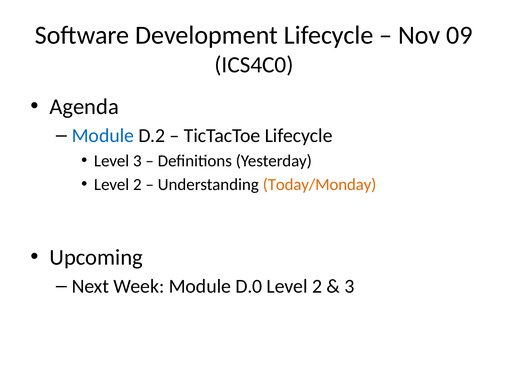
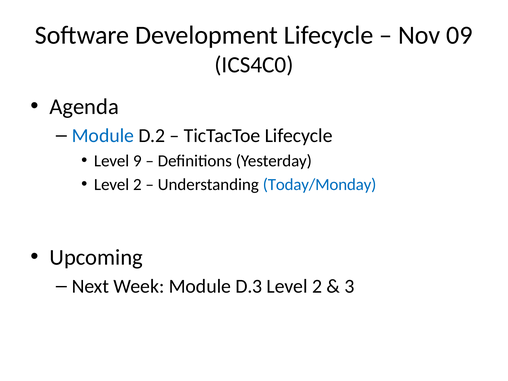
Level 3: 3 -> 9 (137, 161)
Today/Monday colour: orange -> blue (320, 185)
D.0: D.0 -> D.3 (249, 286)
